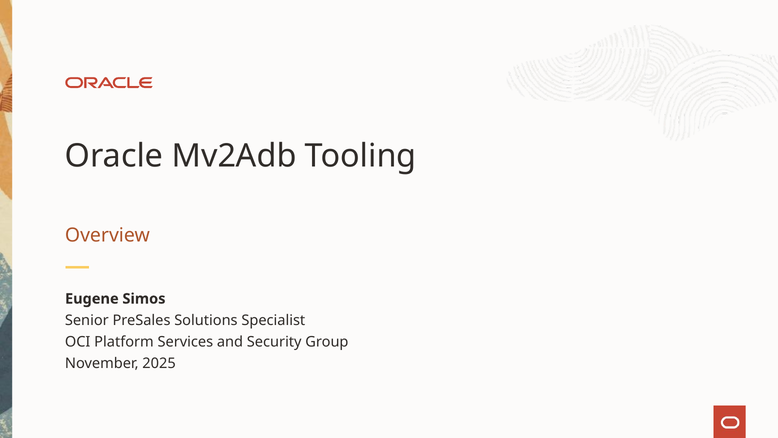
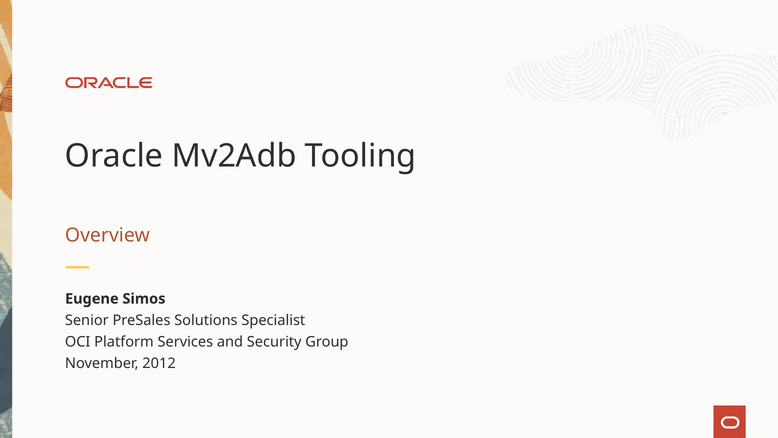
2025: 2025 -> 2012 (159, 363)
